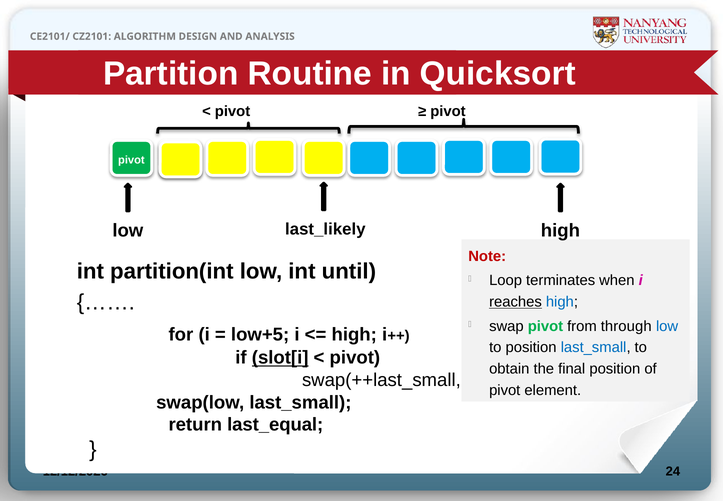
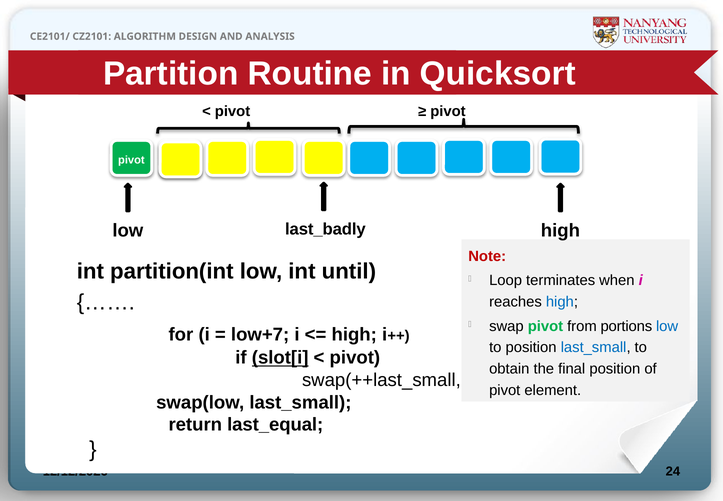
last_likely: last_likely -> last_badly (325, 229)
reaches underline: present -> none (516, 302)
through: through -> portions (626, 326)
low+5: low+5 -> low+7 (260, 335)
